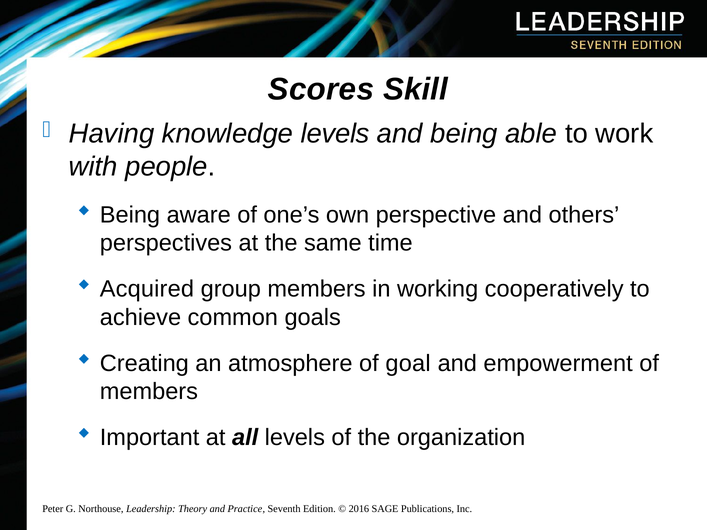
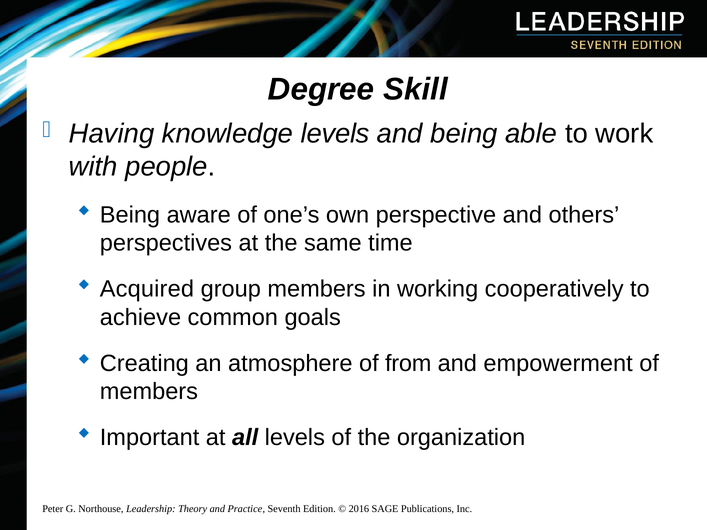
Scores: Scores -> Degree (321, 89)
goal: goal -> from (408, 363)
